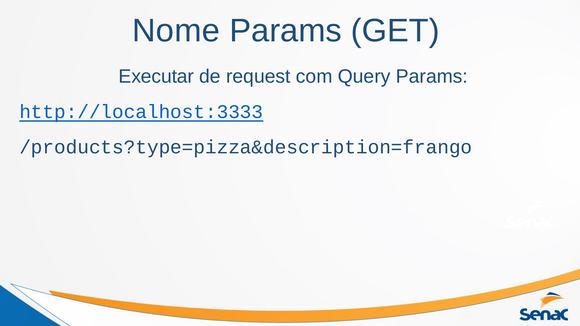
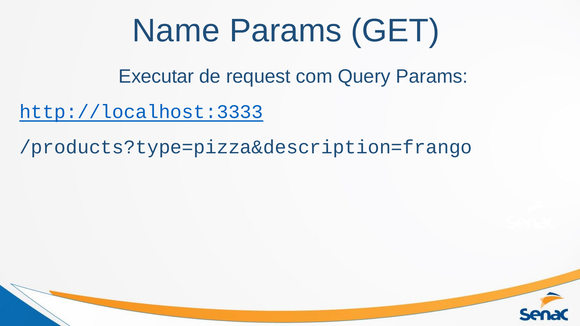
Nome: Nome -> Name (176, 31)
